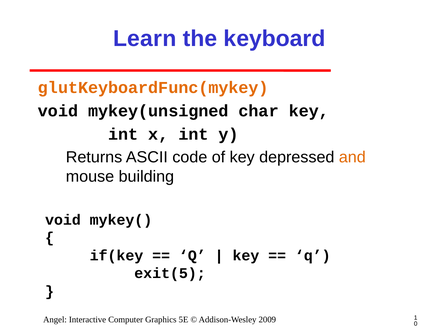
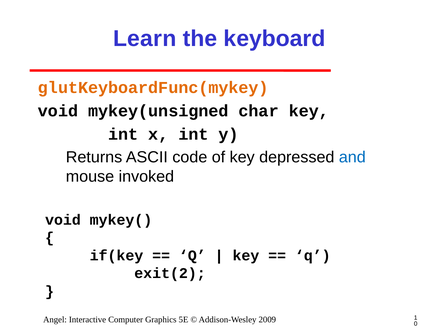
and colour: orange -> blue (352, 158)
building: building -> invoked (146, 177)
exit(5: exit(5 -> exit(2 (170, 274)
